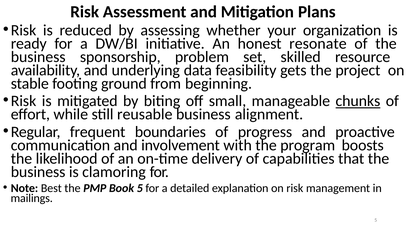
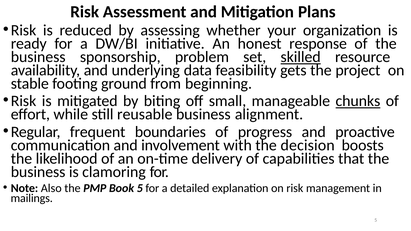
resonate: resonate -> response (318, 44)
skilled underline: none -> present (301, 57)
program: program -> decision (308, 145)
Best: Best -> Also (51, 188)
